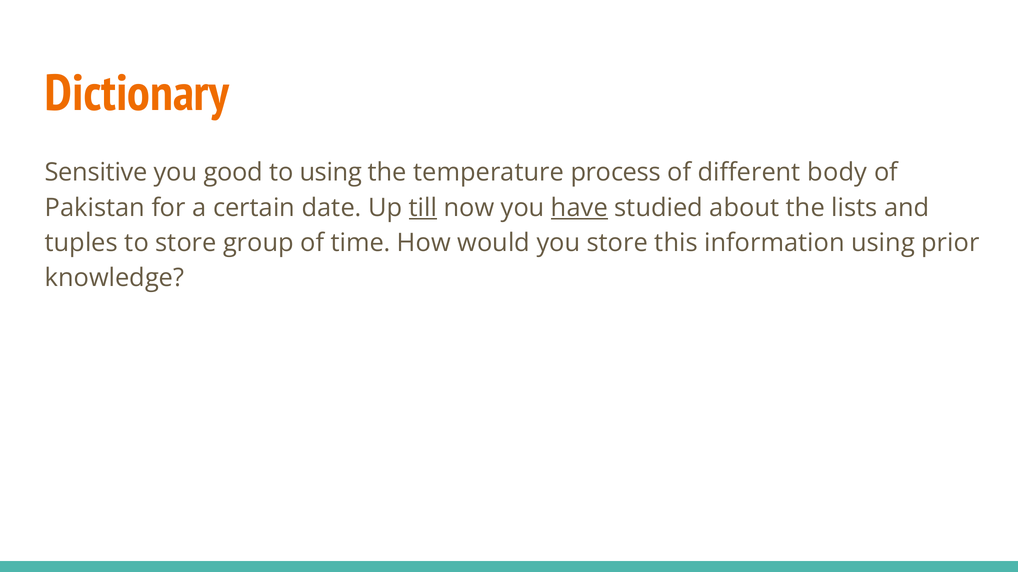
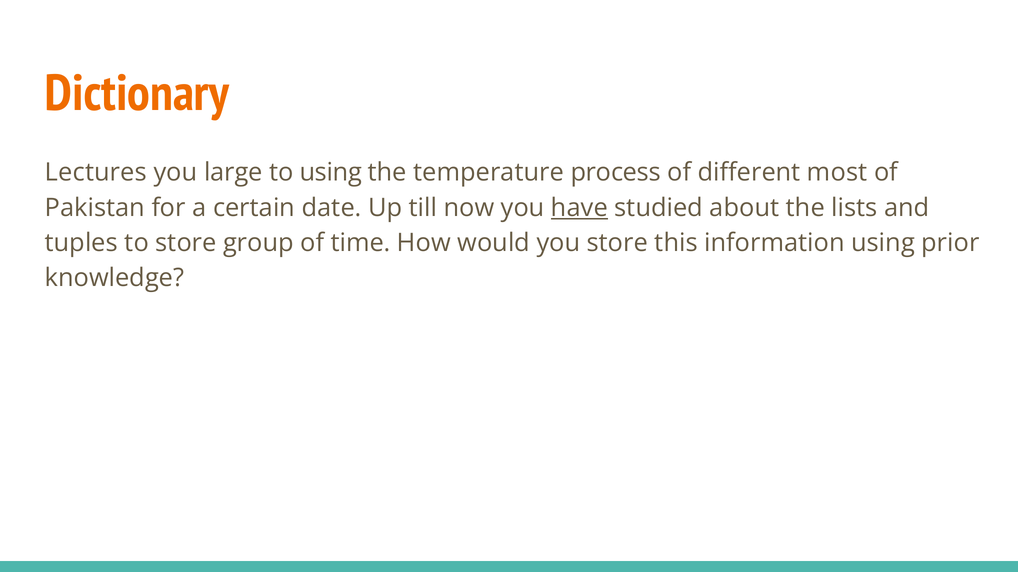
Sensitive: Sensitive -> Lectures (96, 173)
good: good -> large (233, 173)
body: body -> most (837, 173)
till underline: present -> none (423, 208)
